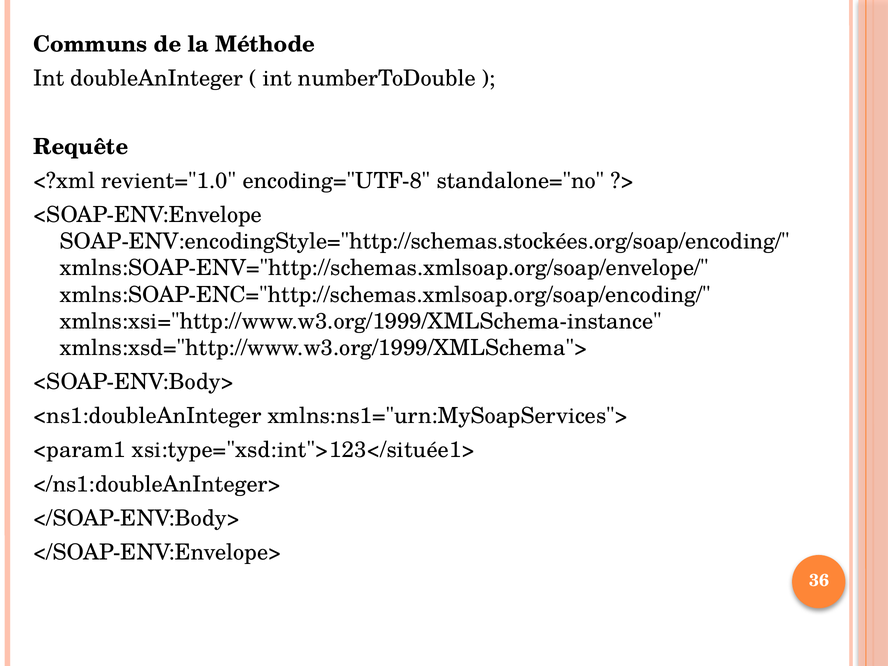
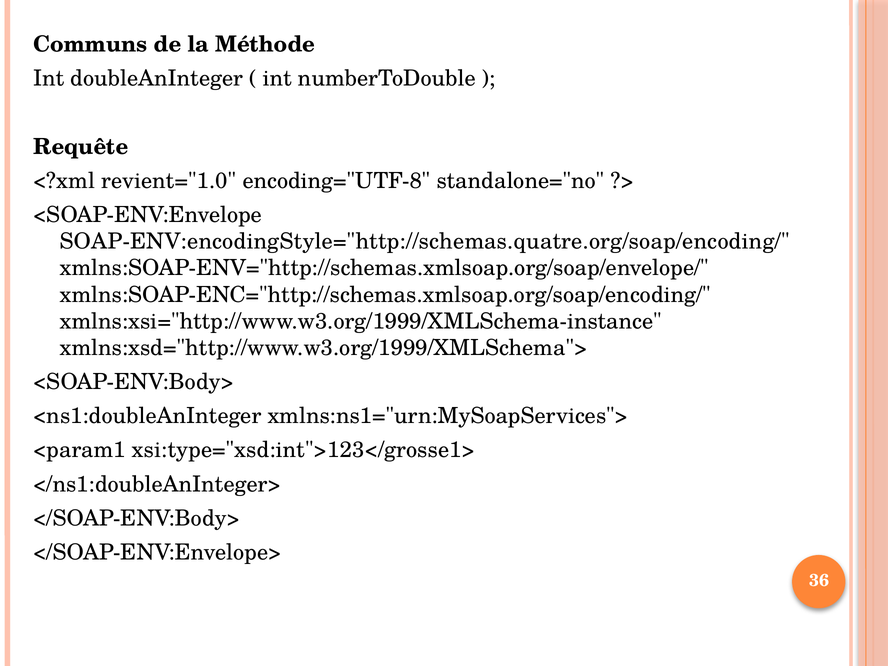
SOAP-ENV:encodingStyle="http://schemas.stockées.org/soap/encoding/: SOAP-ENV:encodingStyle="http://schemas.stockées.org/soap/encoding/ -> SOAP-ENV:encodingStyle="http://schemas.quatre.org/soap/encoding/ (425, 241)
xsi:type="xsd:int">123</située1>: xsi:type="xsd:int">123</située1> -> xsi:type="xsd:int">123</grosse1> (304, 450)
